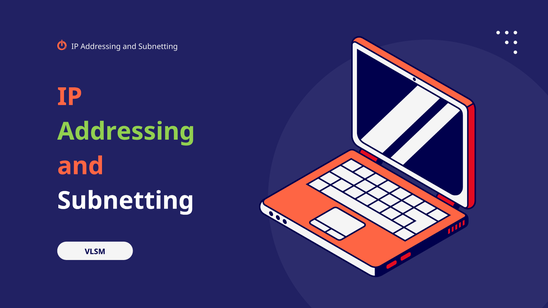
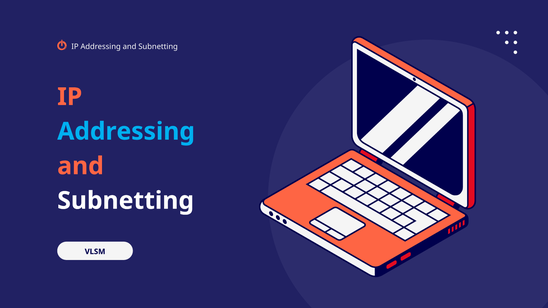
Addressing colour: light green -> light blue (126, 132)
